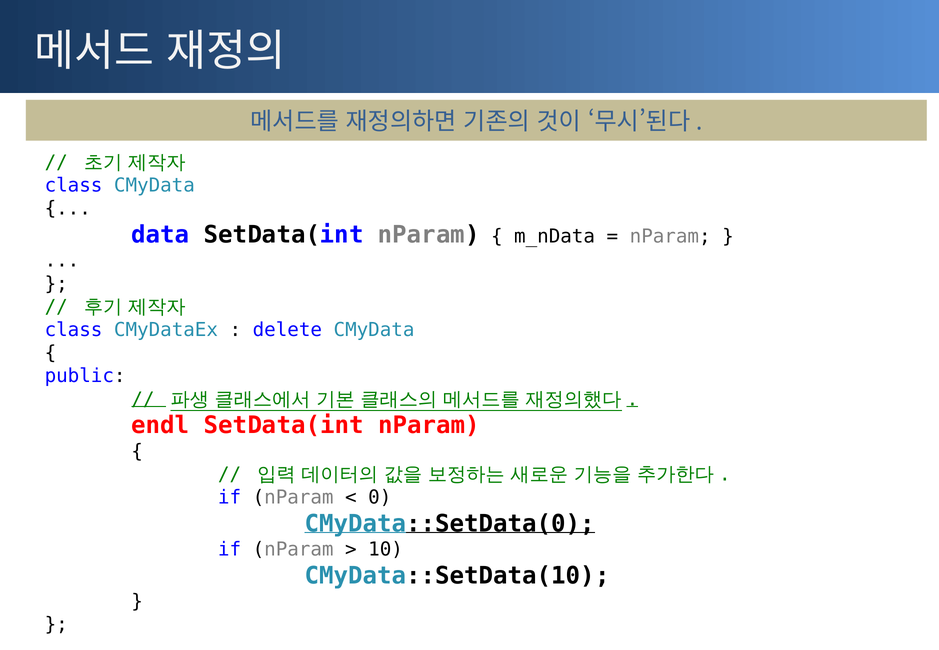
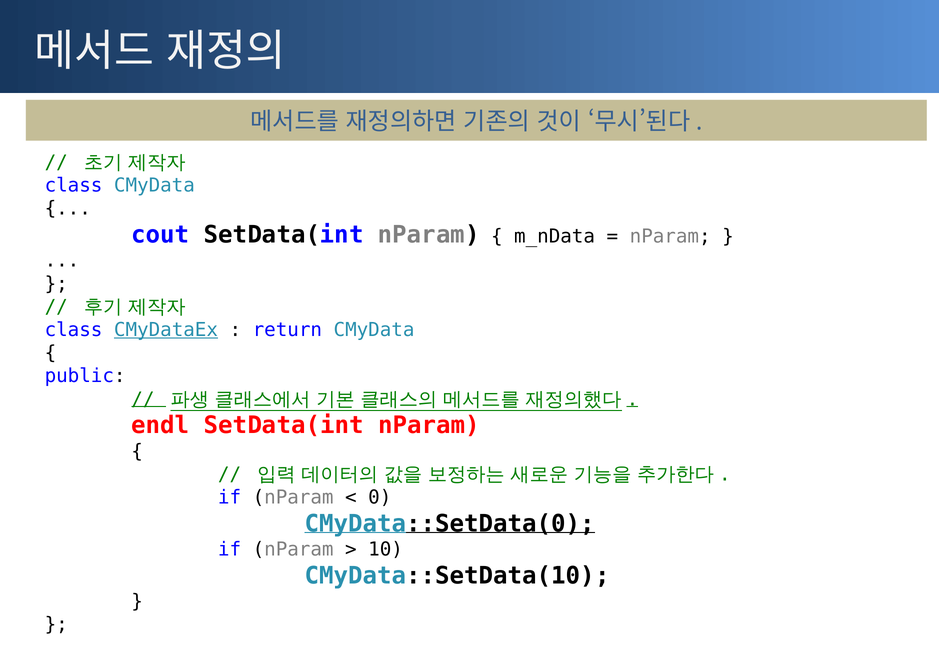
data: data -> cout (160, 235)
CMyDataEx underline: none -> present (166, 330)
delete: delete -> return (287, 330)
